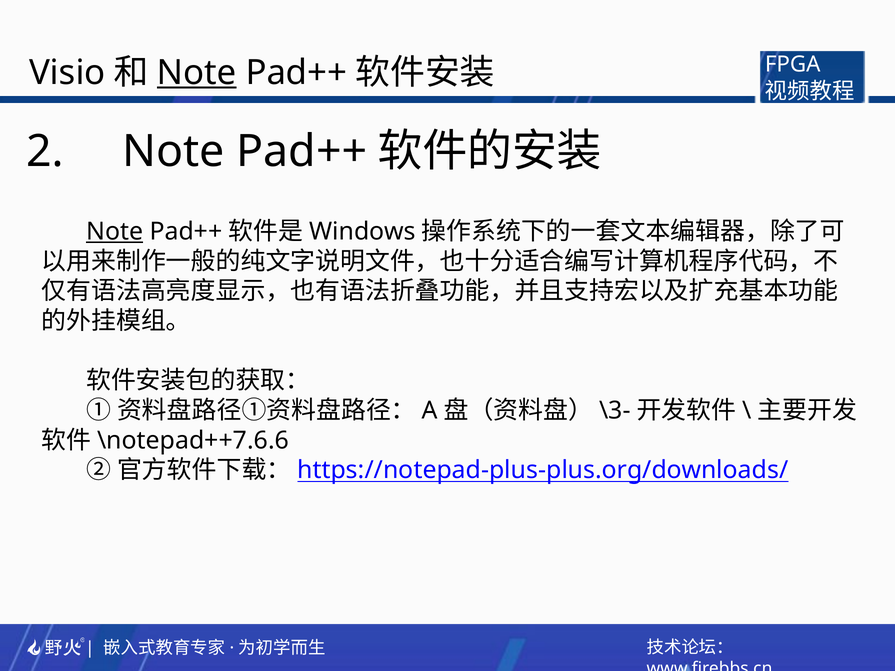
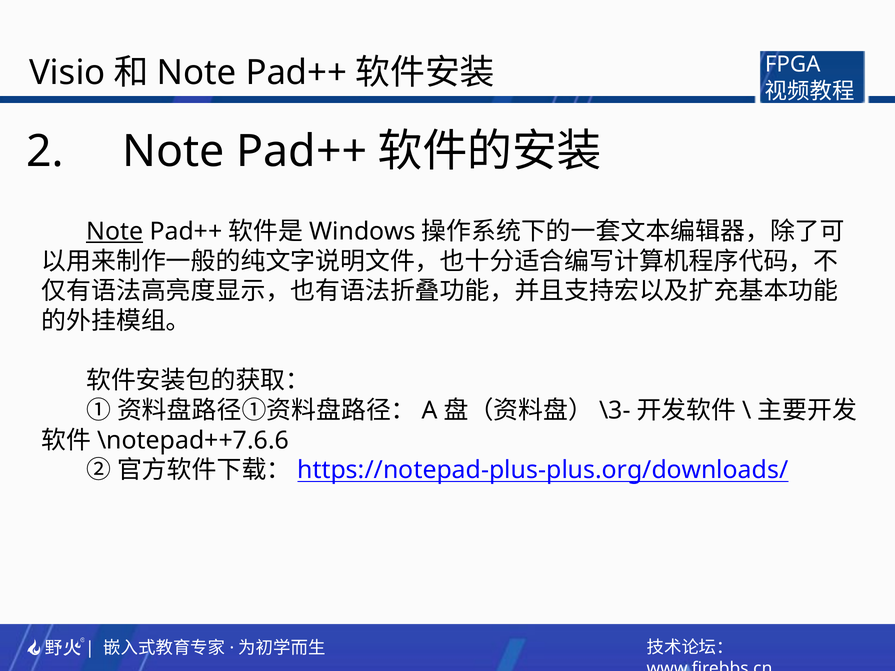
Note underline: present -> none (197, 73)
